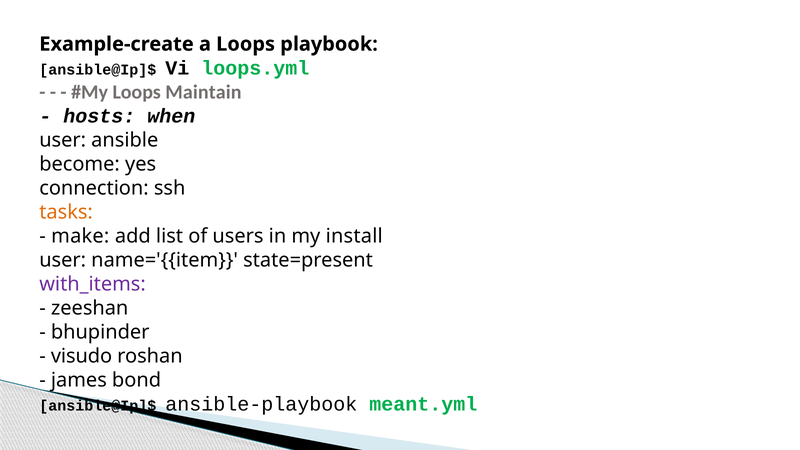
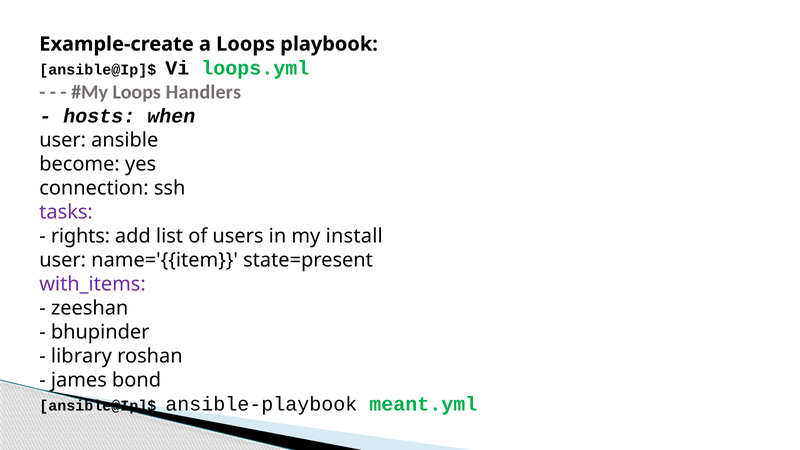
Maintain: Maintain -> Handlers (203, 92)
tasks colour: orange -> purple (66, 212)
make: make -> rights (80, 236)
visudo: visudo -> library (81, 356)
